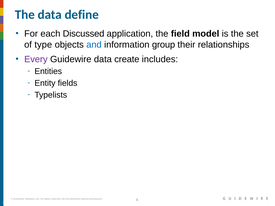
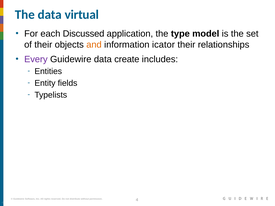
define: define -> virtual (82, 15)
field: field -> type (180, 34)
of type: type -> their (43, 45)
and colour: blue -> orange (94, 45)
group: group -> icator (163, 45)
